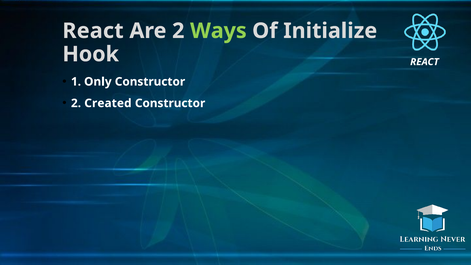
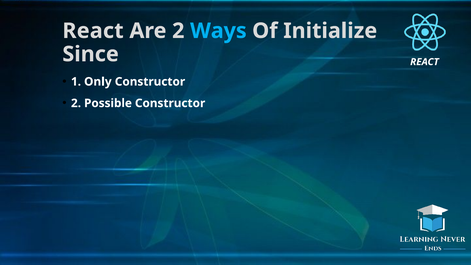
Ways colour: light green -> light blue (218, 31)
Hook: Hook -> Since (91, 54)
Created: Created -> Possible (108, 103)
